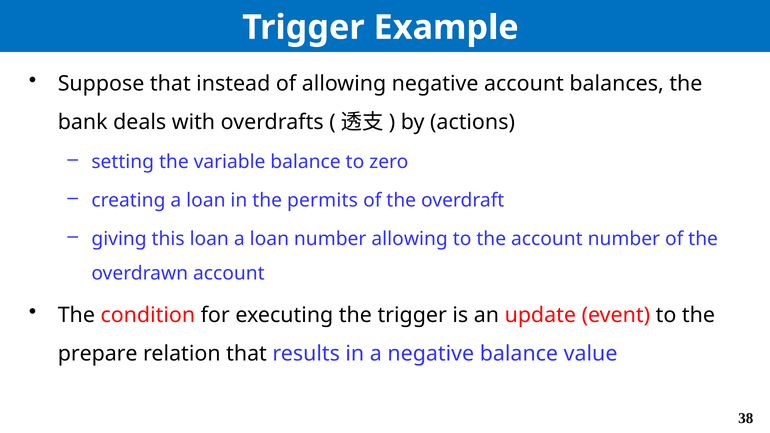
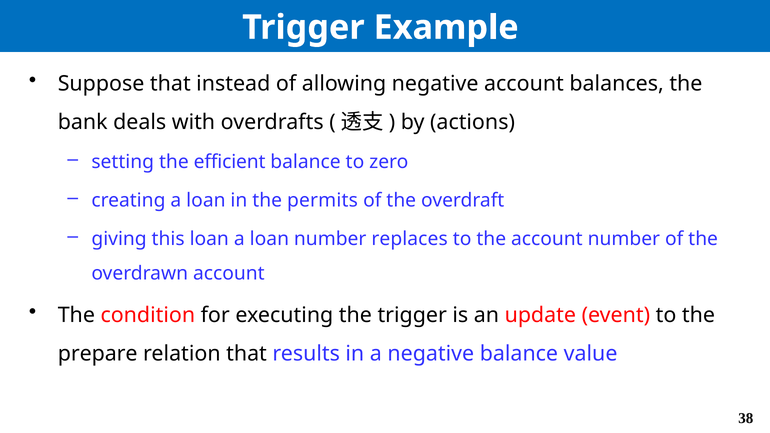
variable: variable -> efficient (230, 162)
number allowing: allowing -> replaces (410, 239)
